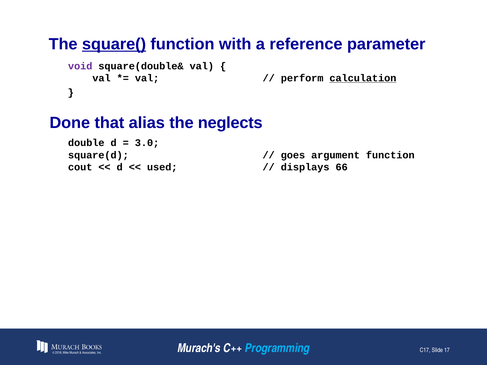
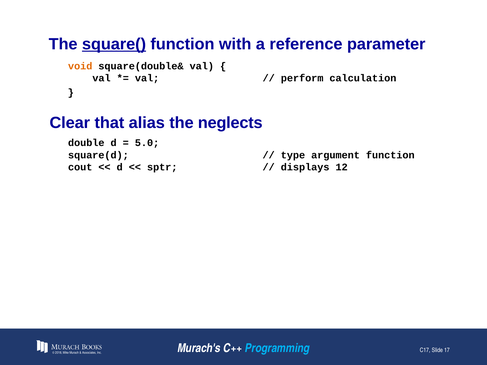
void colour: purple -> orange (80, 66)
calculation underline: present -> none (363, 78)
Done: Done -> Clear (70, 123)
3.0: 3.0 -> 5.0 (147, 143)
goes: goes -> type (293, 155)
used: used -> sptr (162, 167)
66: 66 -> 12 (342, 167)
